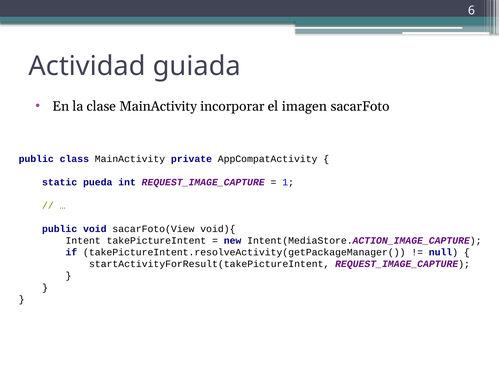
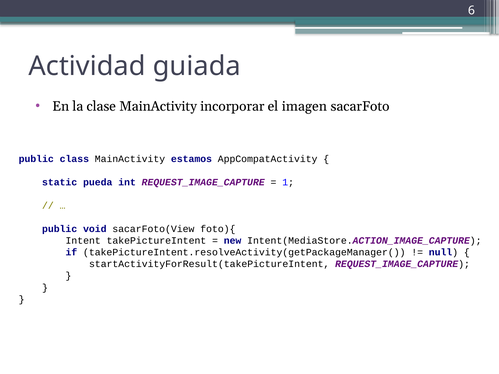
private: private -> estamos (191, 159)
void){: void){ -> foto){ (218, 229)
